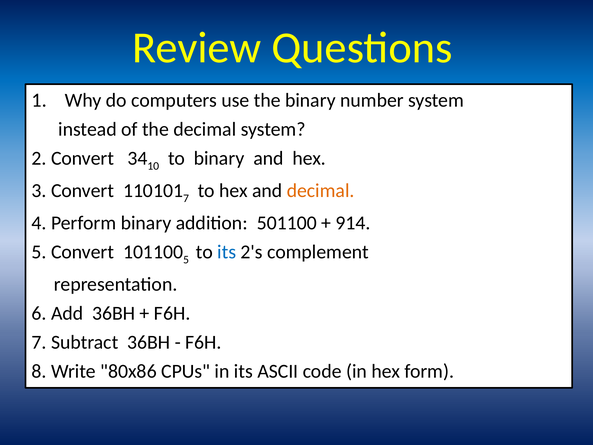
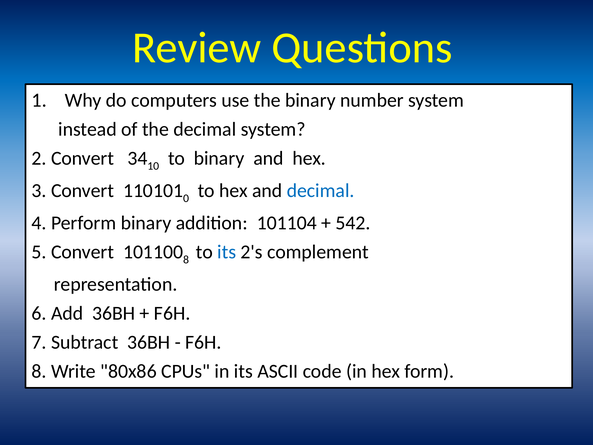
7: 7 -> 0 (186, 198)
decimal colour: orange -> blue (321, 191)
501100: 501100 -> 101104 (287, 223)
914: 914 -> 542 (353, 223)
101100 5: 5 -> 8 (186, 259)
